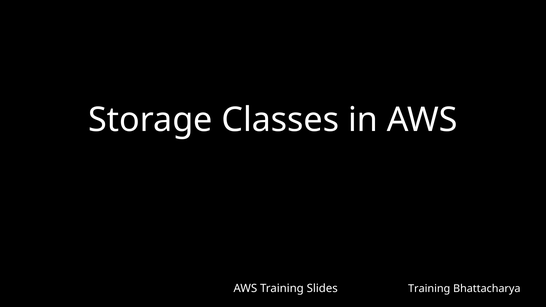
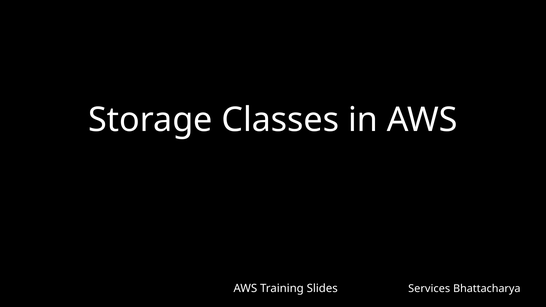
Training: Training -> Services (429, 289)
